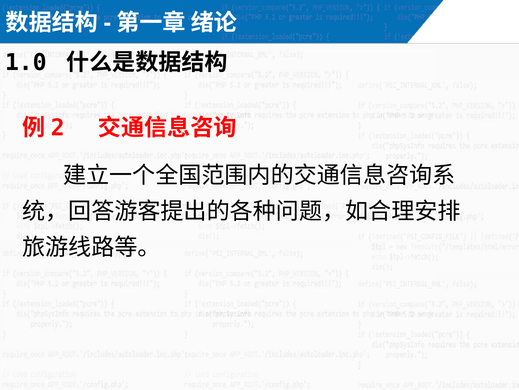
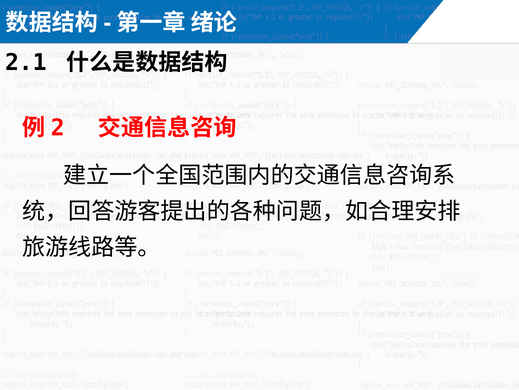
1.0: 1.0 -> 2.1 (26, 63)
